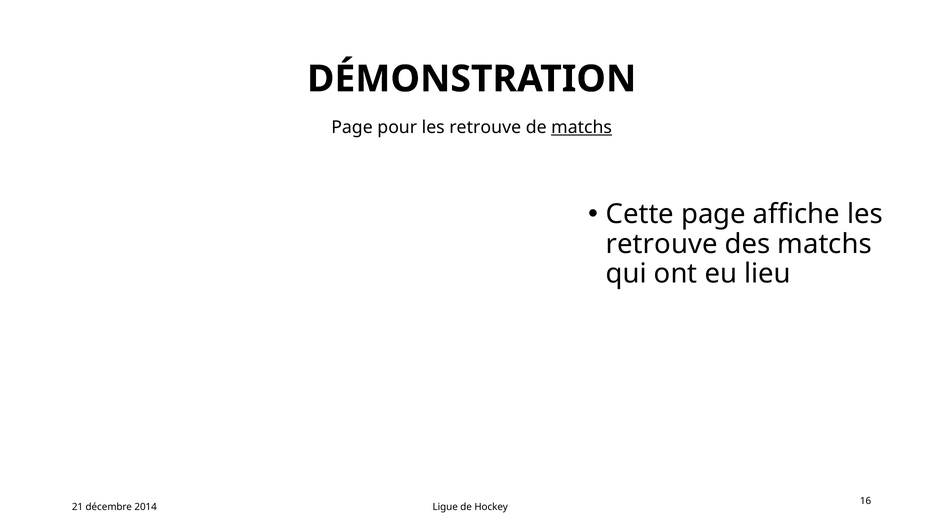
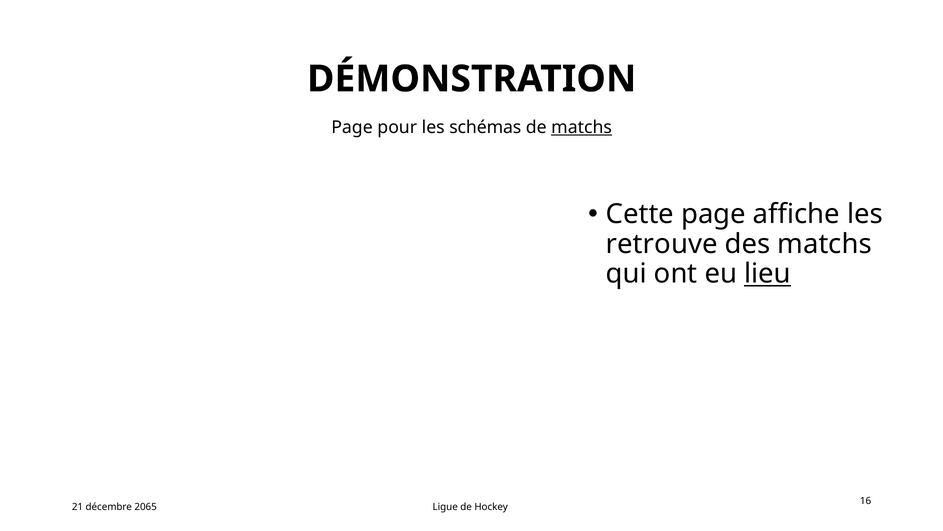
pour les retrouve: retrouve -> schémas (485, 127)
lieu underline: none -> present (767, 274)
2014: 2014 -> 2065 (146, 506)
